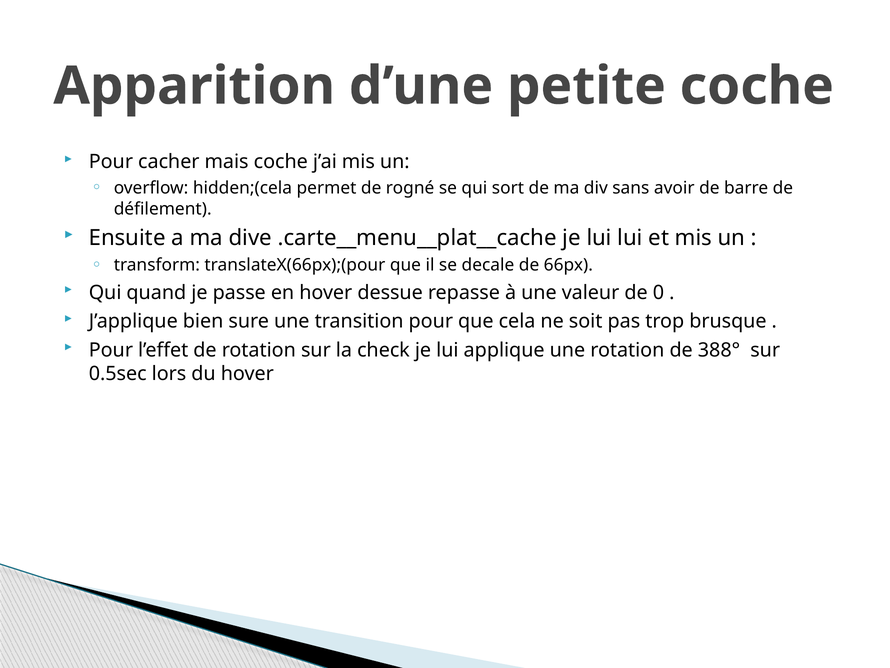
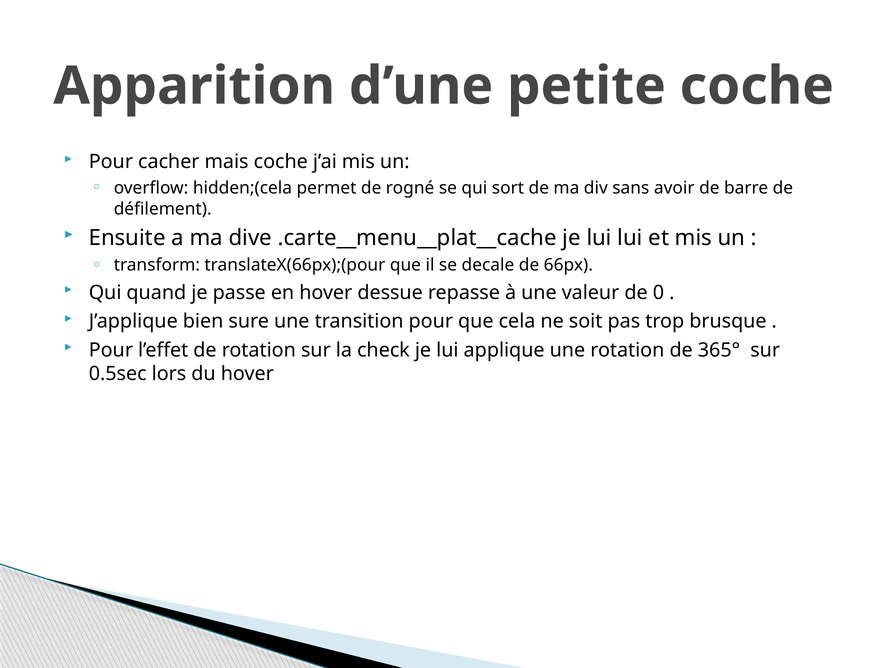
388°: 388° -> 365° (719, 350)
